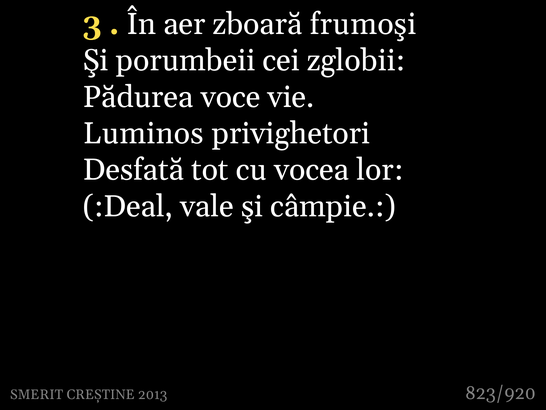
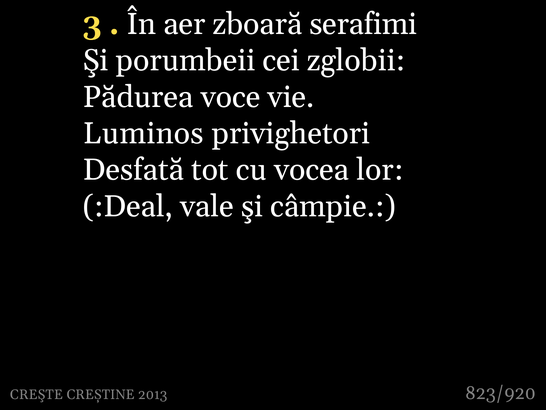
frumoşi: frumoşi -> serafimi (363, 24)
SMERIT: SMERIT -> CREŞTE (37, 394)
